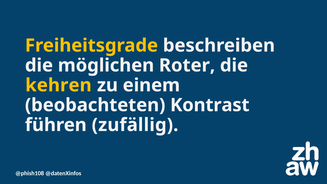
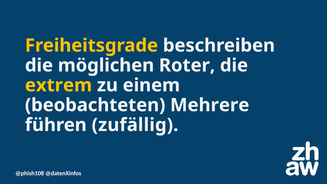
kehren: kehren -> extrem (58, 85)
Kontrast: Kontrast -> Mehrere (210, 105)
